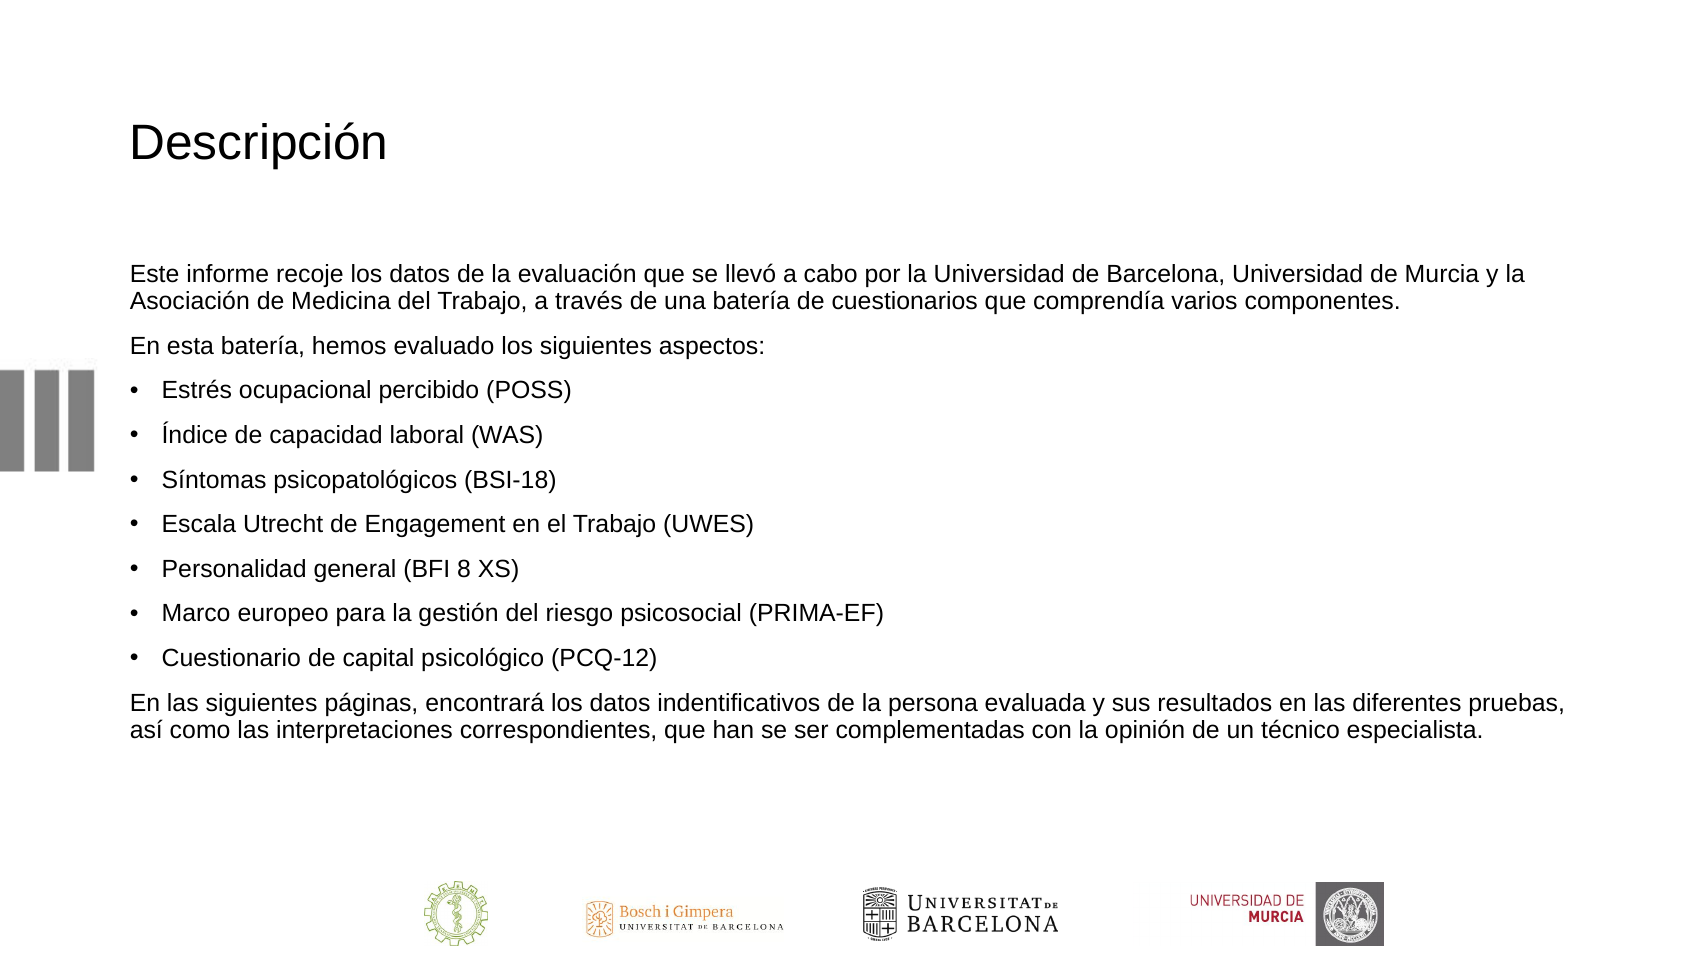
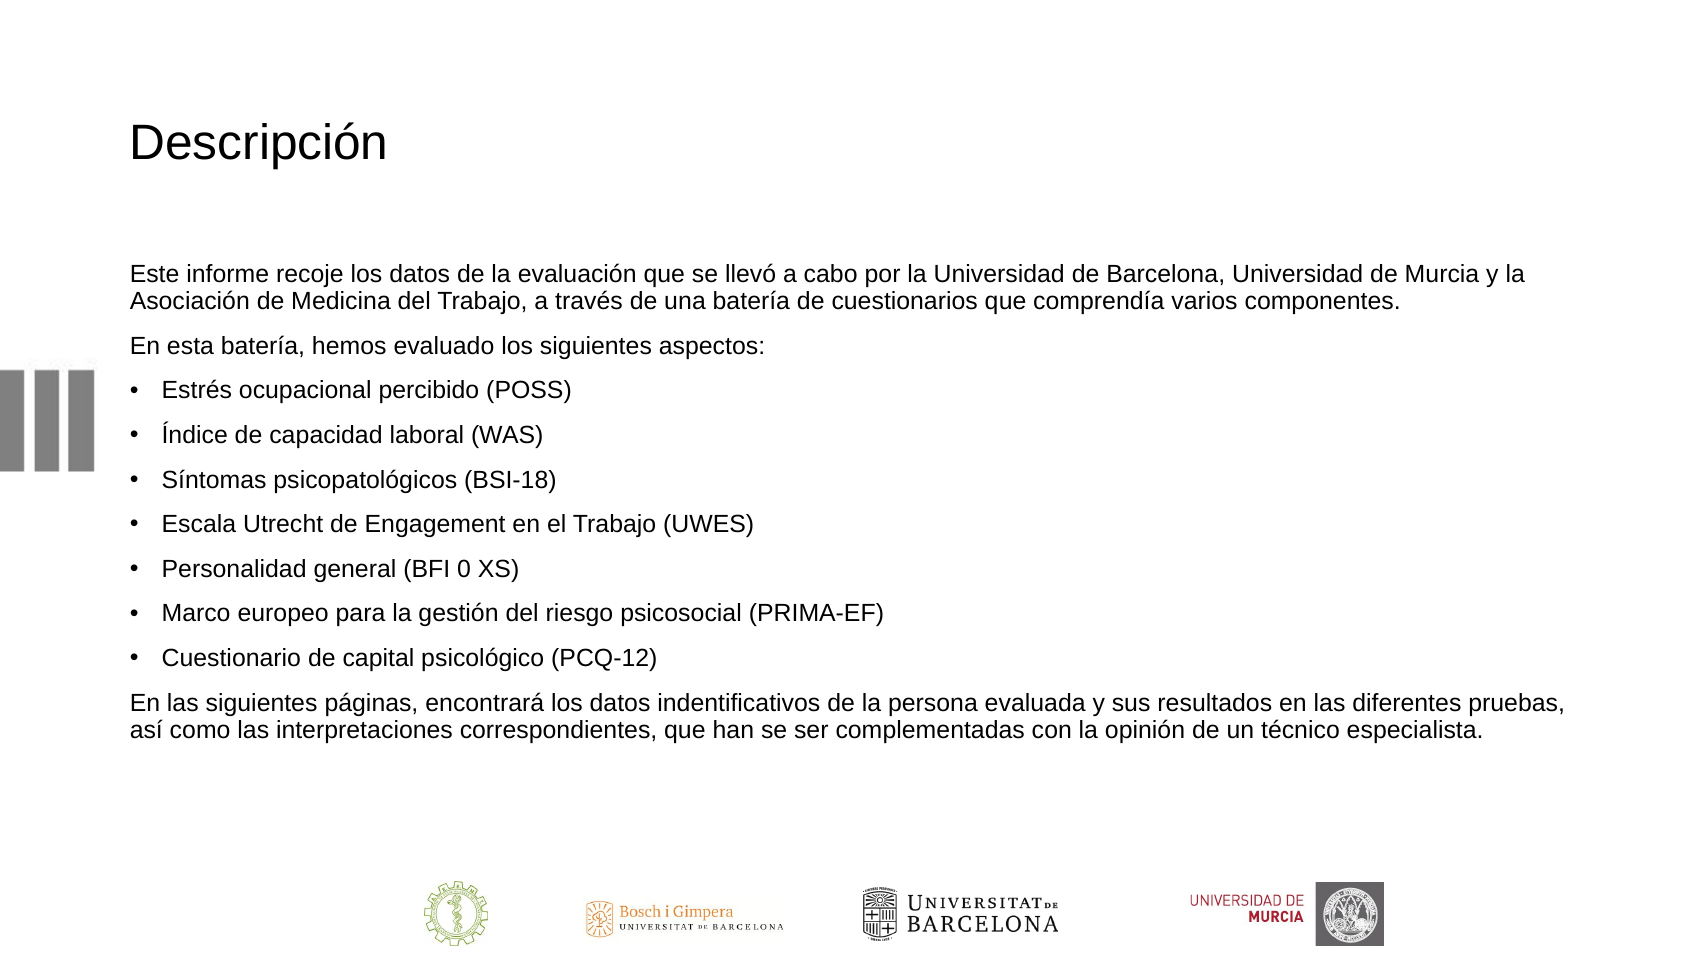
8: 8 -> 0 (464, 569)
